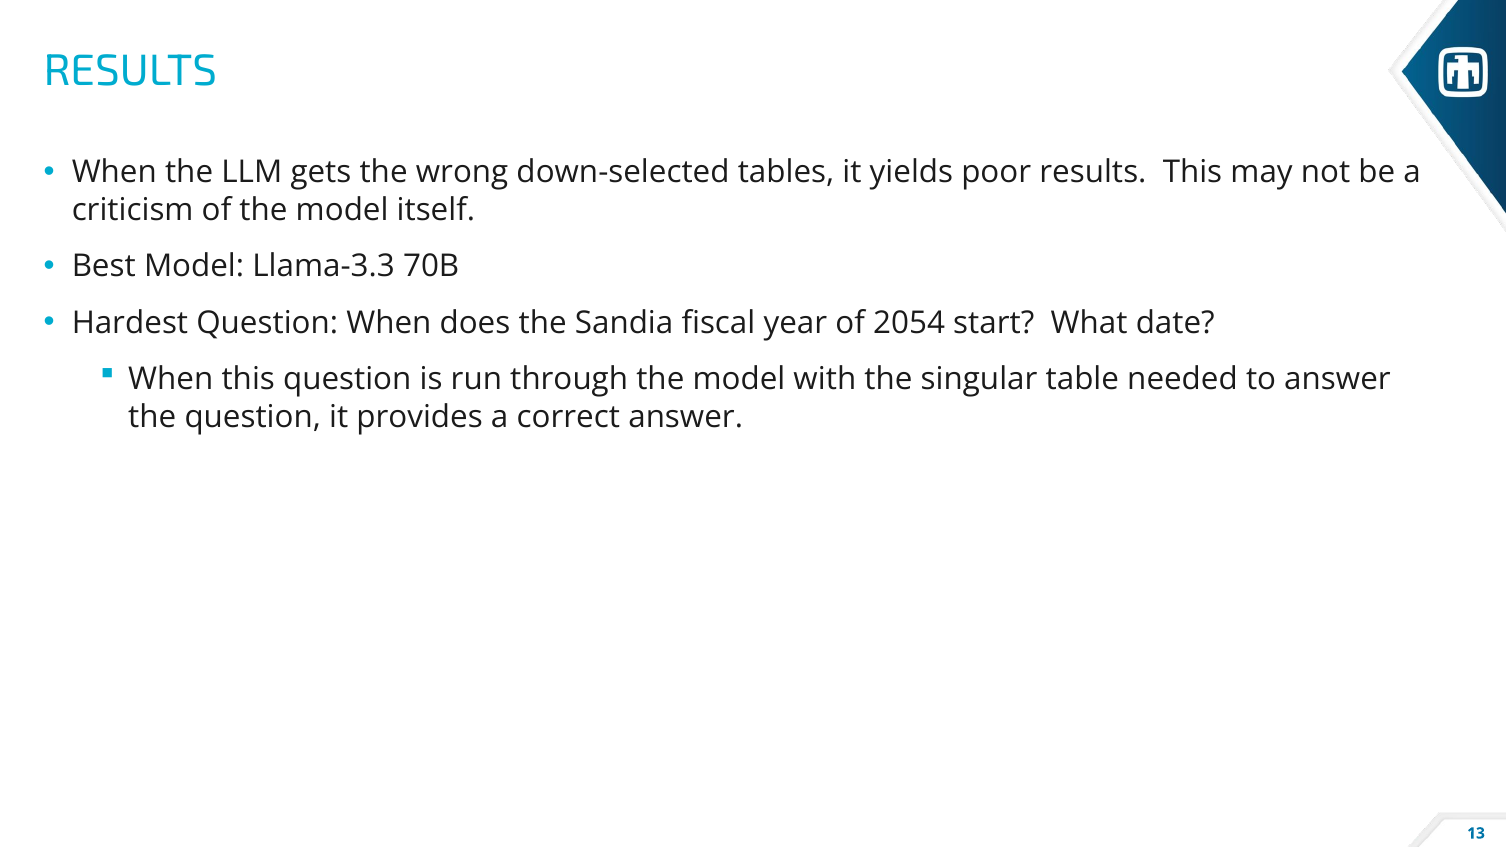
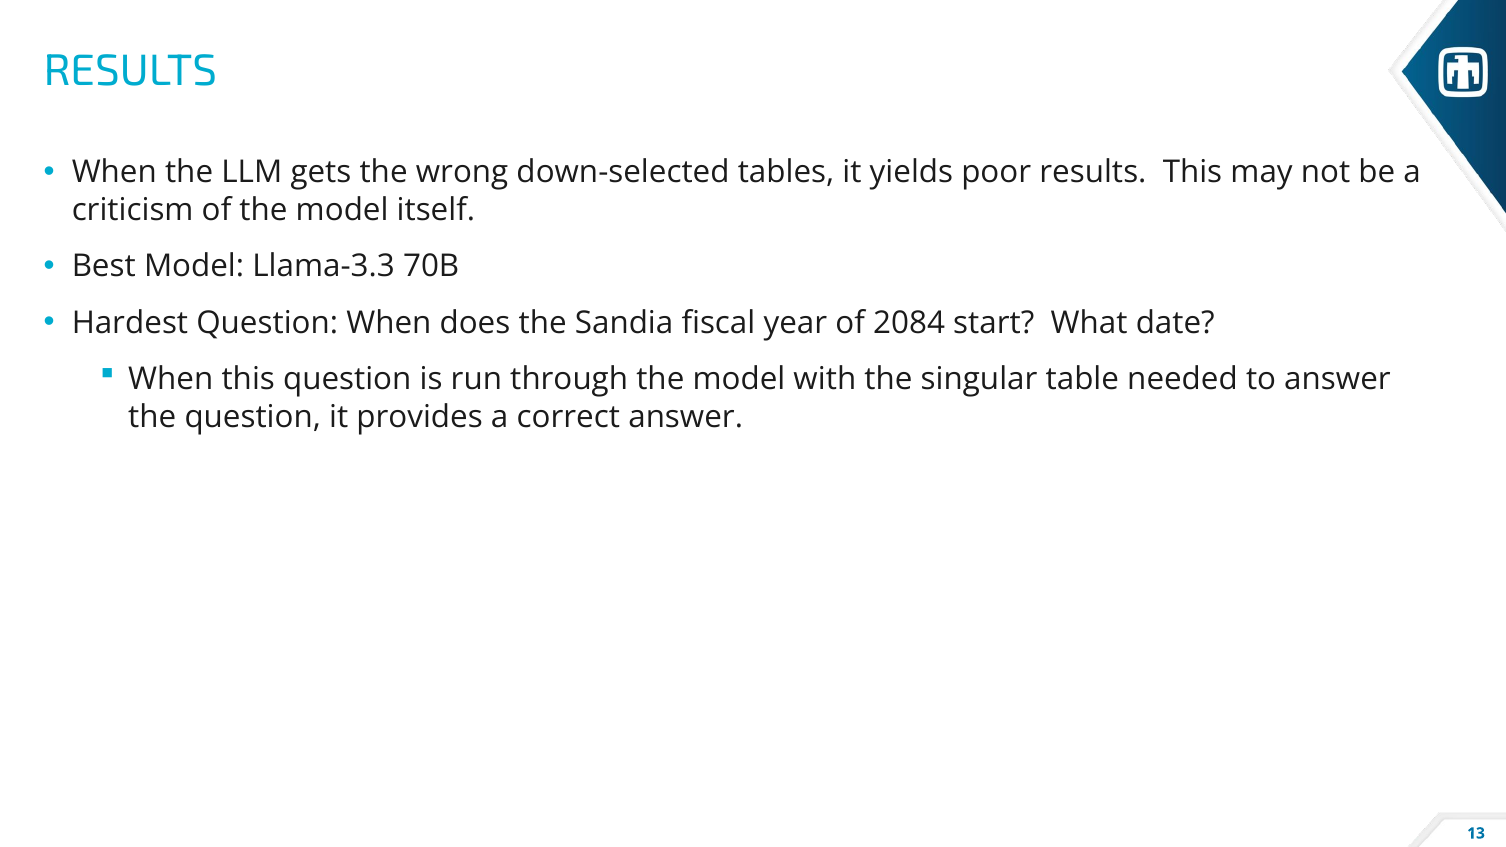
2054: 2054 -> 2084 (909, 323)
